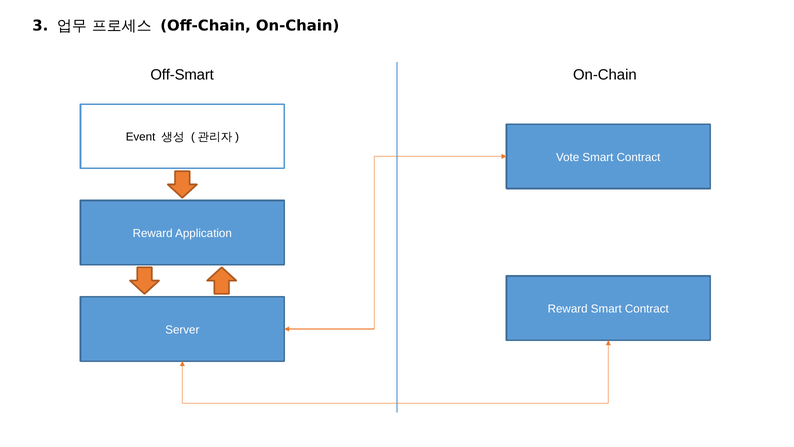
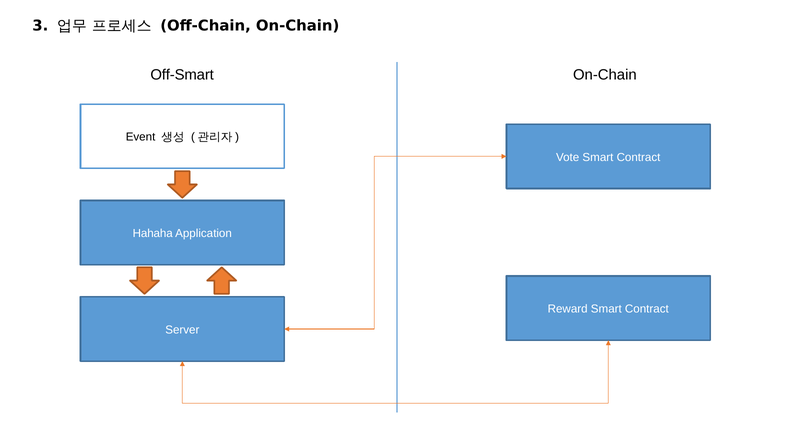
Reward: Reward -> Hahaha (153, 233)
